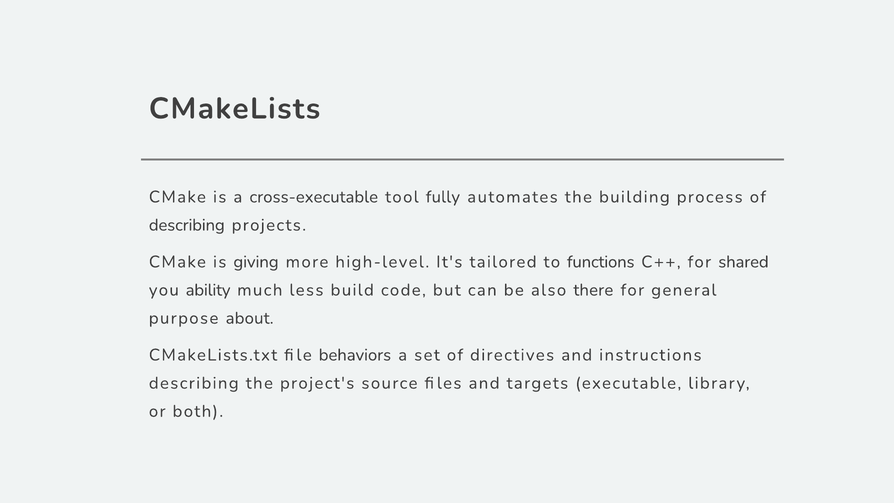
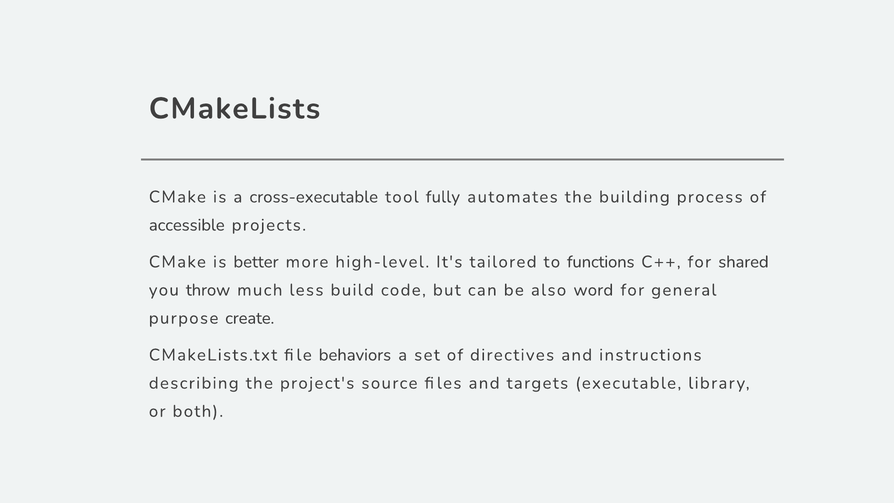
describing: describing -> accessible (187, 225)
giving: giving -> better (256, 262)
ability: ability -> throw (208, 290)
there: there -> word (593, 290)
about: about -> create (250, 318)
